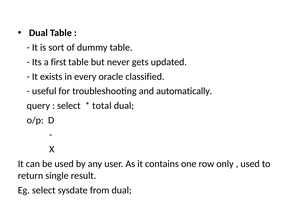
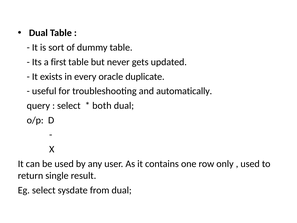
classified: classified -> duplicate (145, 76)
total: total -> both (102, 105)
